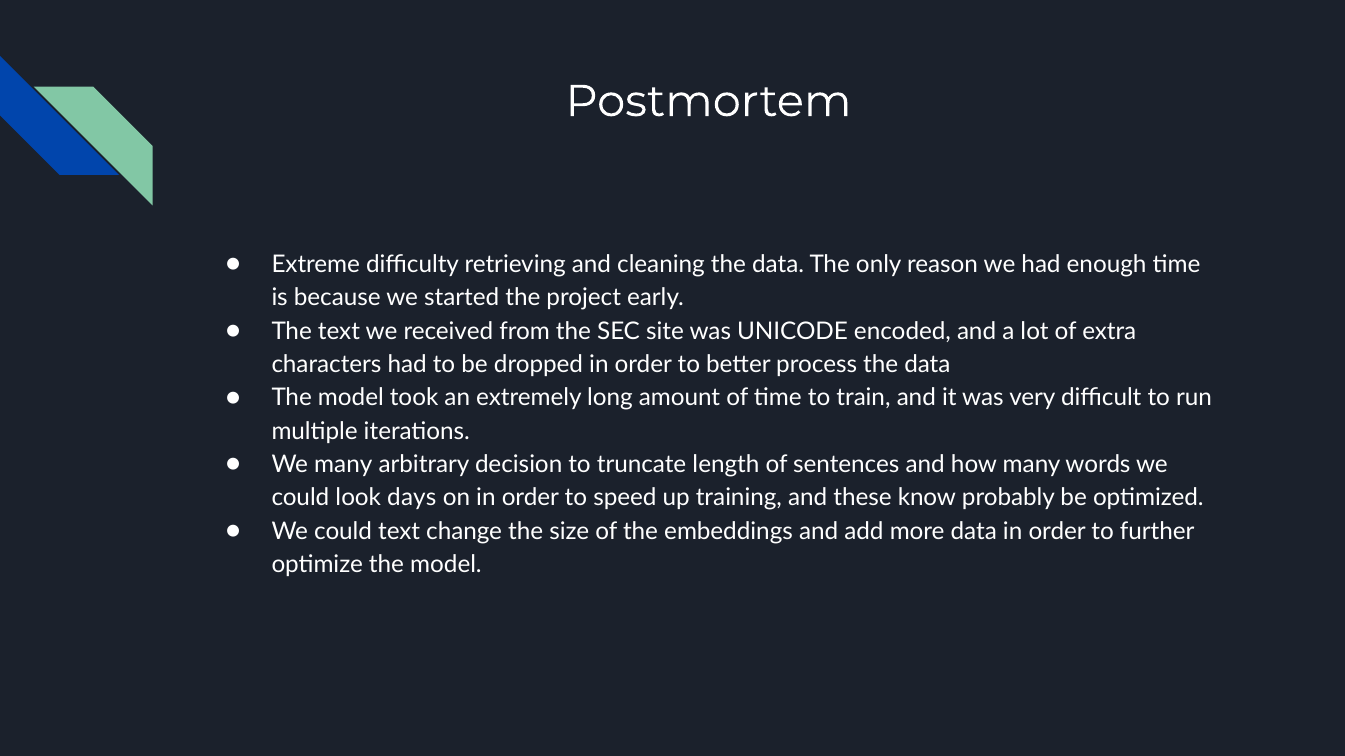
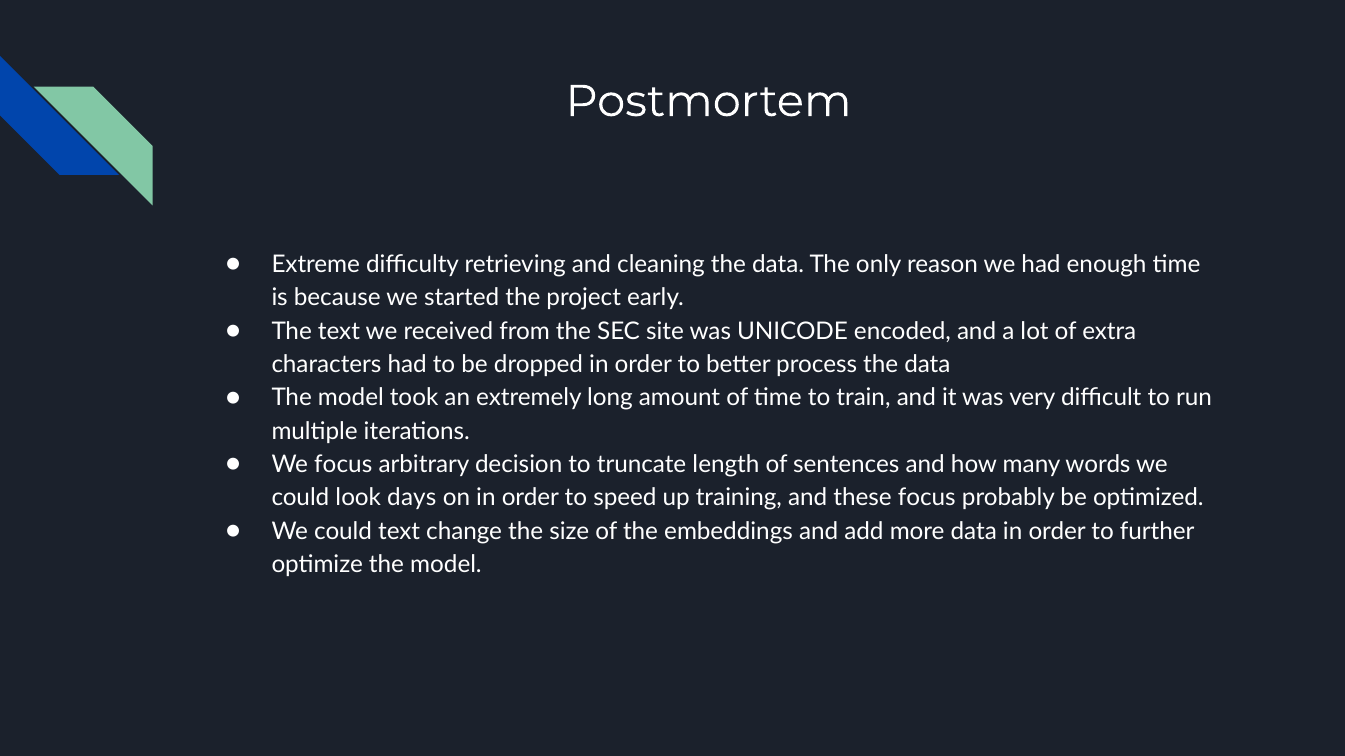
We many: many -> focus (343, 465)
these know: know -> focus (927, 498)
